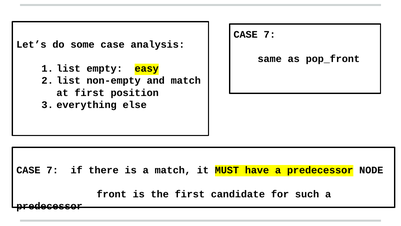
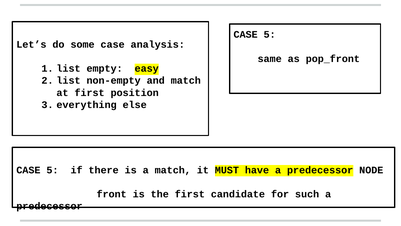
7: 7 -> 5 (270, 35)
7: 7 -> 5 (52, 170)
